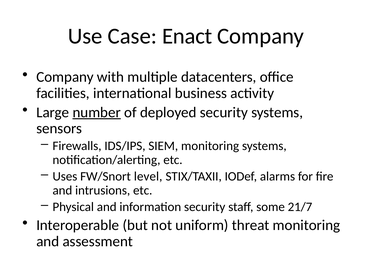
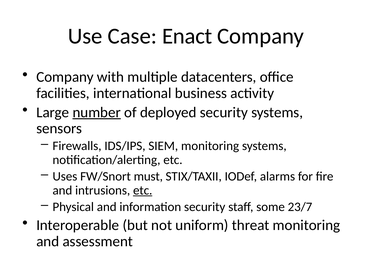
level: level -> must (148, 176)
etc underline: none -> present (143, 190)
21/7: 21/7 -> 23/7 (300, 207)
